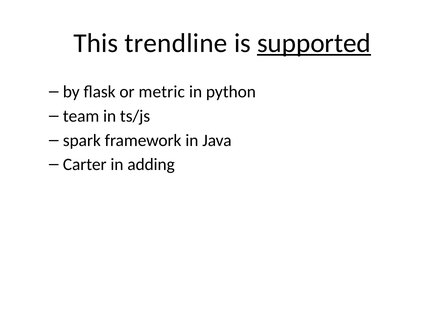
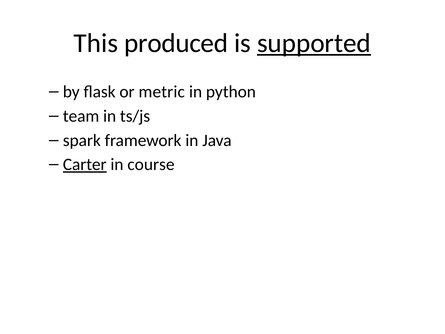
trendline: trendline -> produced (176, 43)
Carter underline: none -> present (85, 164)
adding: adding -> course (151, 164)
